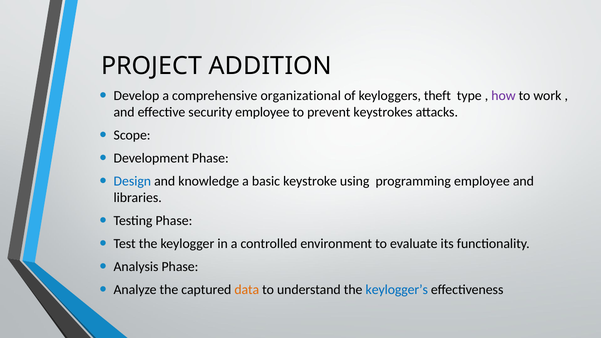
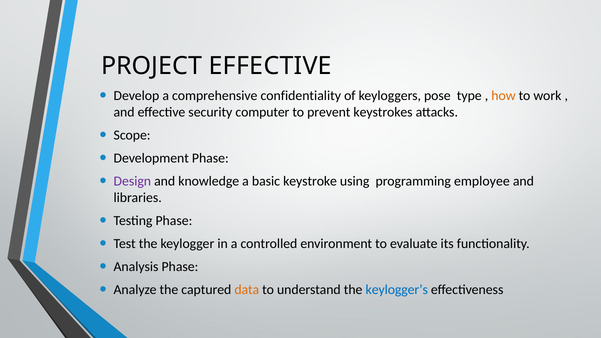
PROJECT ADDITION: ADDITION -> EFFECTIVE (270, 66)
organizational: organizational -> confidentiality (301, 96)
theft: theft -> pose (437, 96)
how colour: purple -> orange (503, 96)
security employee: employee -> computer (262, 112)
Design colour: blue -> purple (132, 181)
